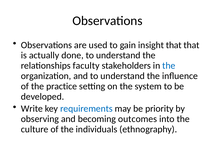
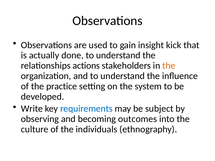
insight that: that -> kick (174, 45)
faculty: faculty -> actions (86, 66)
the colour: blue -> orange (169, 66)
priority: priority -> subject (159, 109)
